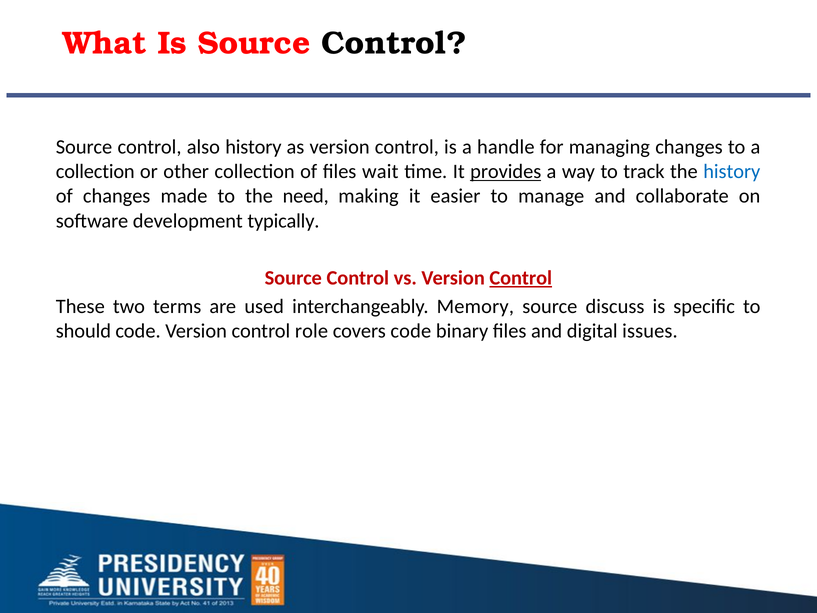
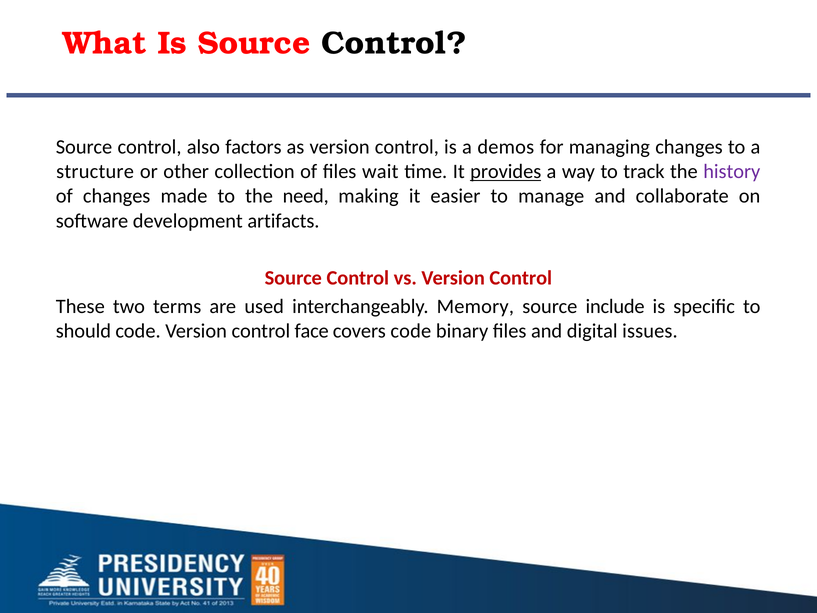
also history: history -> factors (253, 147)
handle: handle -> demos (506, 147)
collection: collection -> structure (95, 172)
history colour: blue -> purple (732, 172)
typically: typically -> artifacts (283, 221)
Control underline: present -> none (521, 278)
discuss: discuss -> include (615, 306)
role: role -> face (312, 331)
